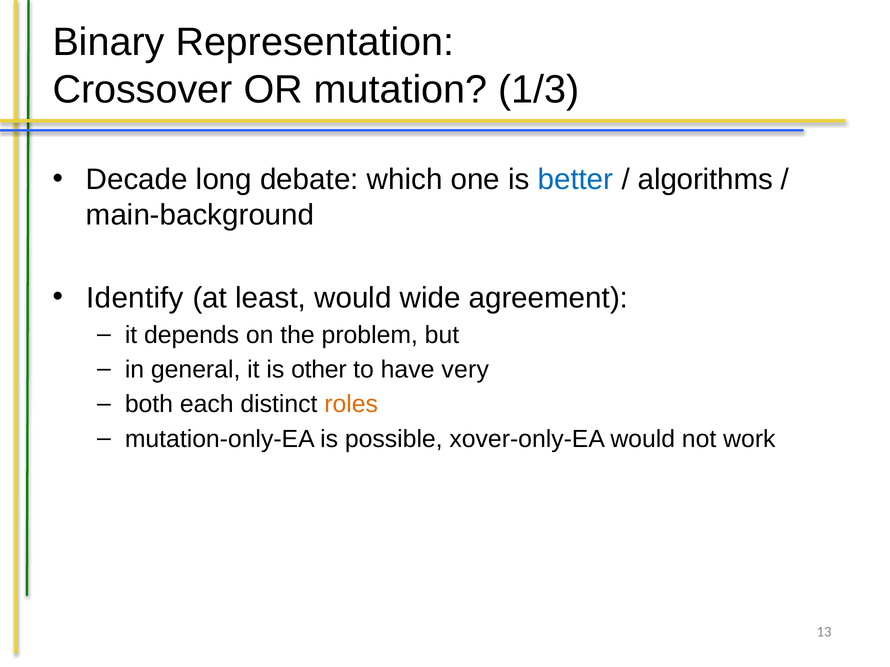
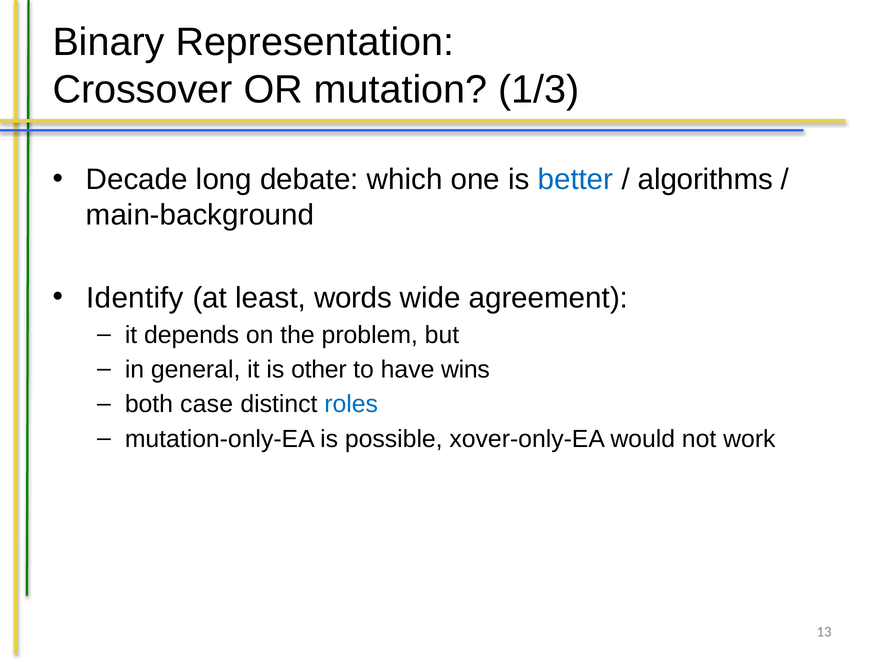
least would: would -> words (353, 298)
very: very -> wins (465, 370)
each: each -> case (207, 405)
roles colour: orange -> blue (351, 405)
